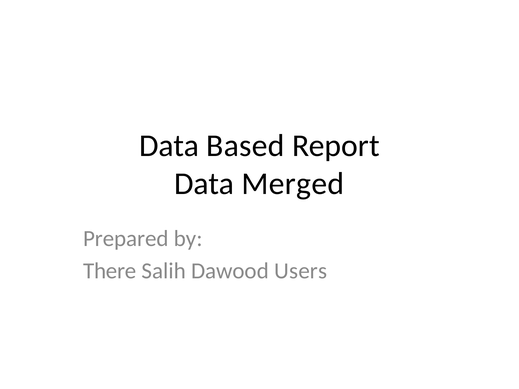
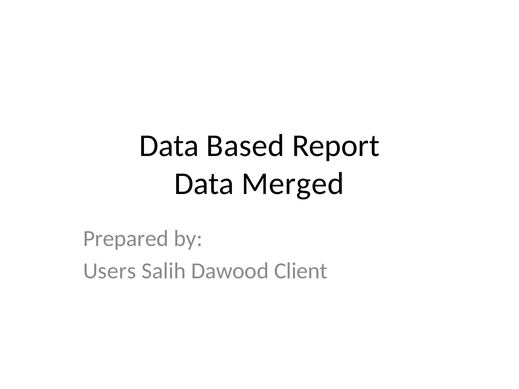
There: There -> Users (110, 271)
Users: Users -> Client (301, 271)
